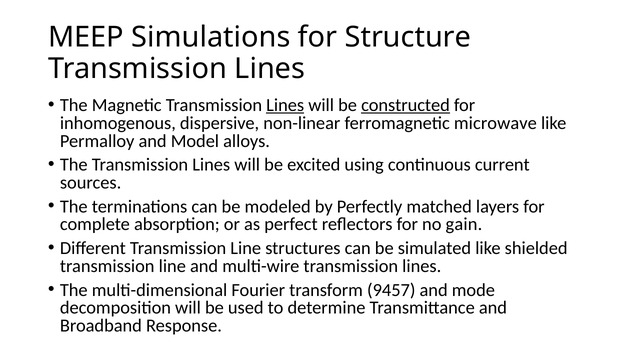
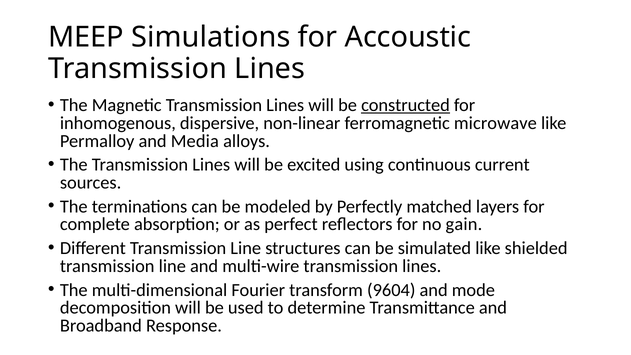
Structure: Structure -> Accoustic (408, 37)
Lines underline: present -> none (285, 105)
Model: Model -> Media (195, 141)
9457: 9457 -> 9604 (391, 290)
